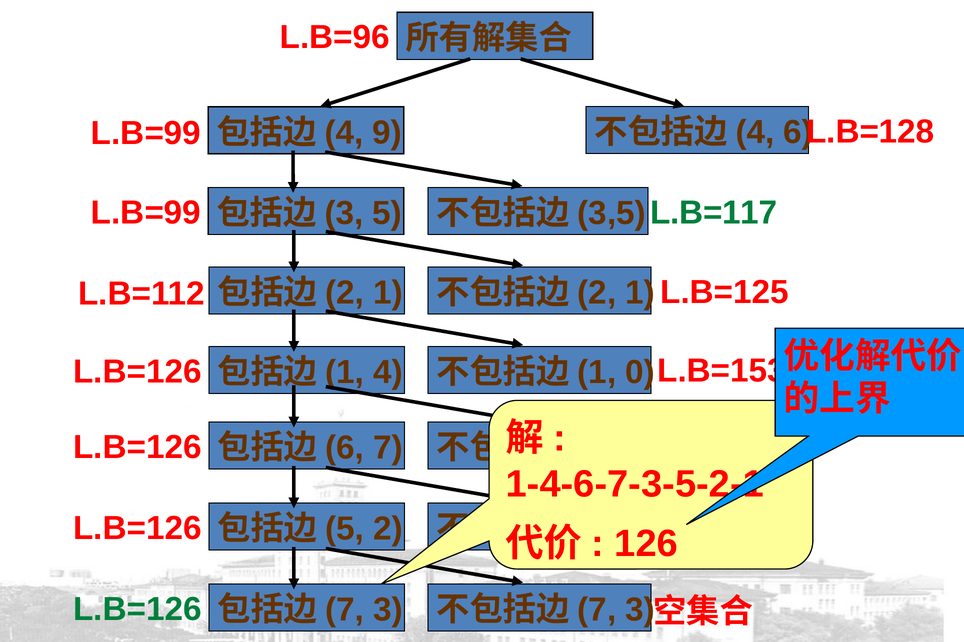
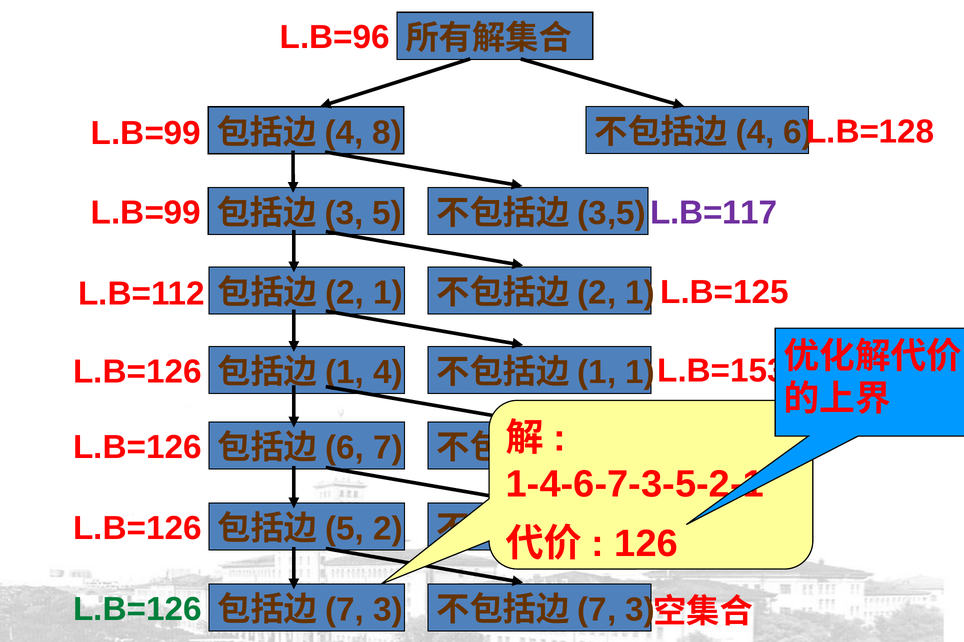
9: 9 -> 8 (387, 133)
L.B=117 colour: green -> purple (714, 213)
1 0: 0 -> 1 (640, 373)
